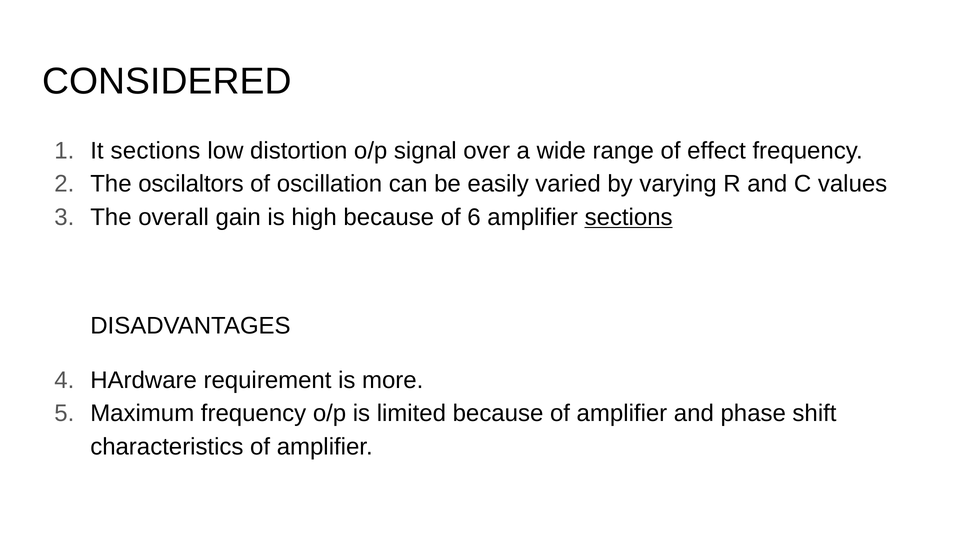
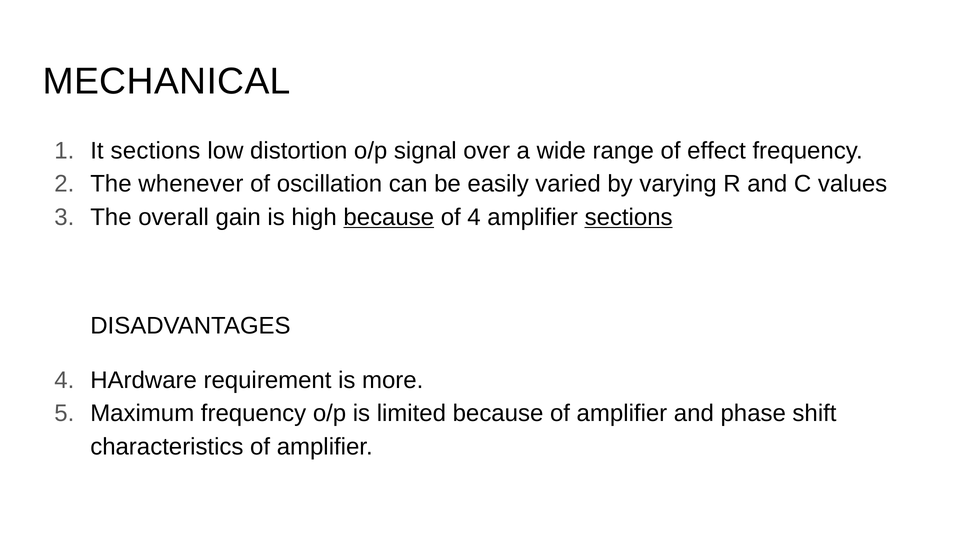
CONSIDERED: CONSIDERED -> MECHANICAL (167, 81)
oscilaltors: oscilaltors -> whenever (191, 184)
because underline: none -> present (389, 217)
of 6: 6 -> 4 (474, 217)
